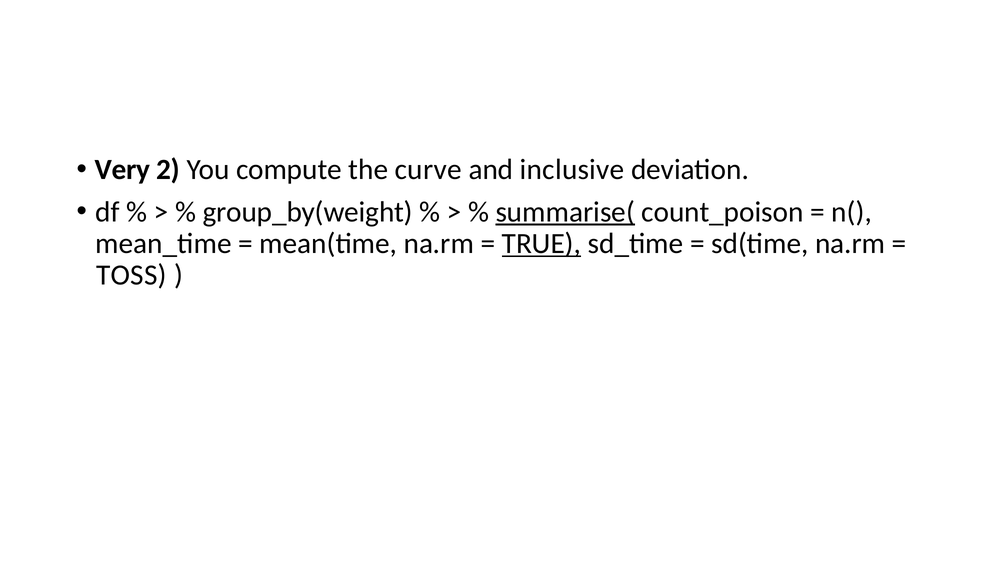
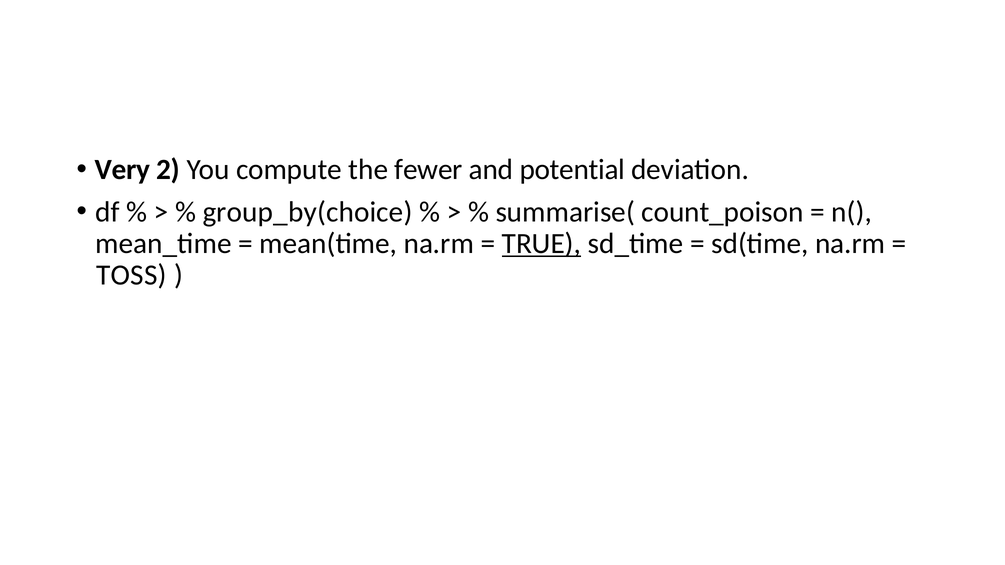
curve: curve -> fewer (429, 170)
inclusive: inclusive -> potential (572, 170)
group_by(weight: group_by(weight -> group_by(choice (308, 212)
summarise( underline: present -> none (565, 212)
